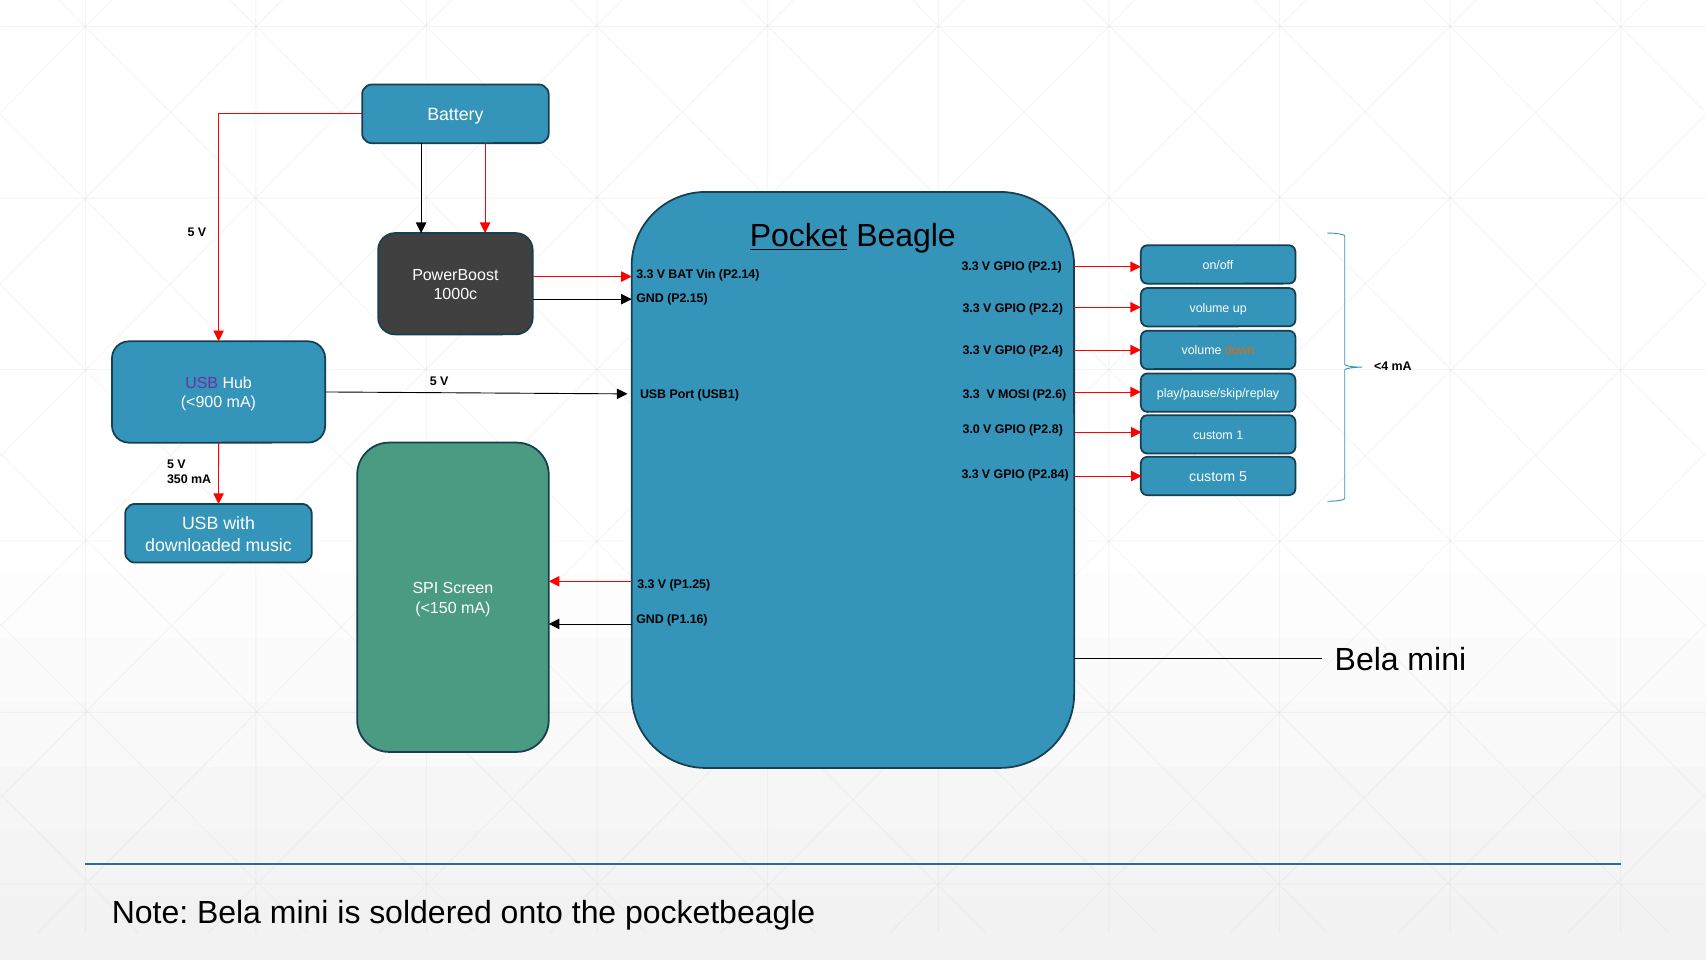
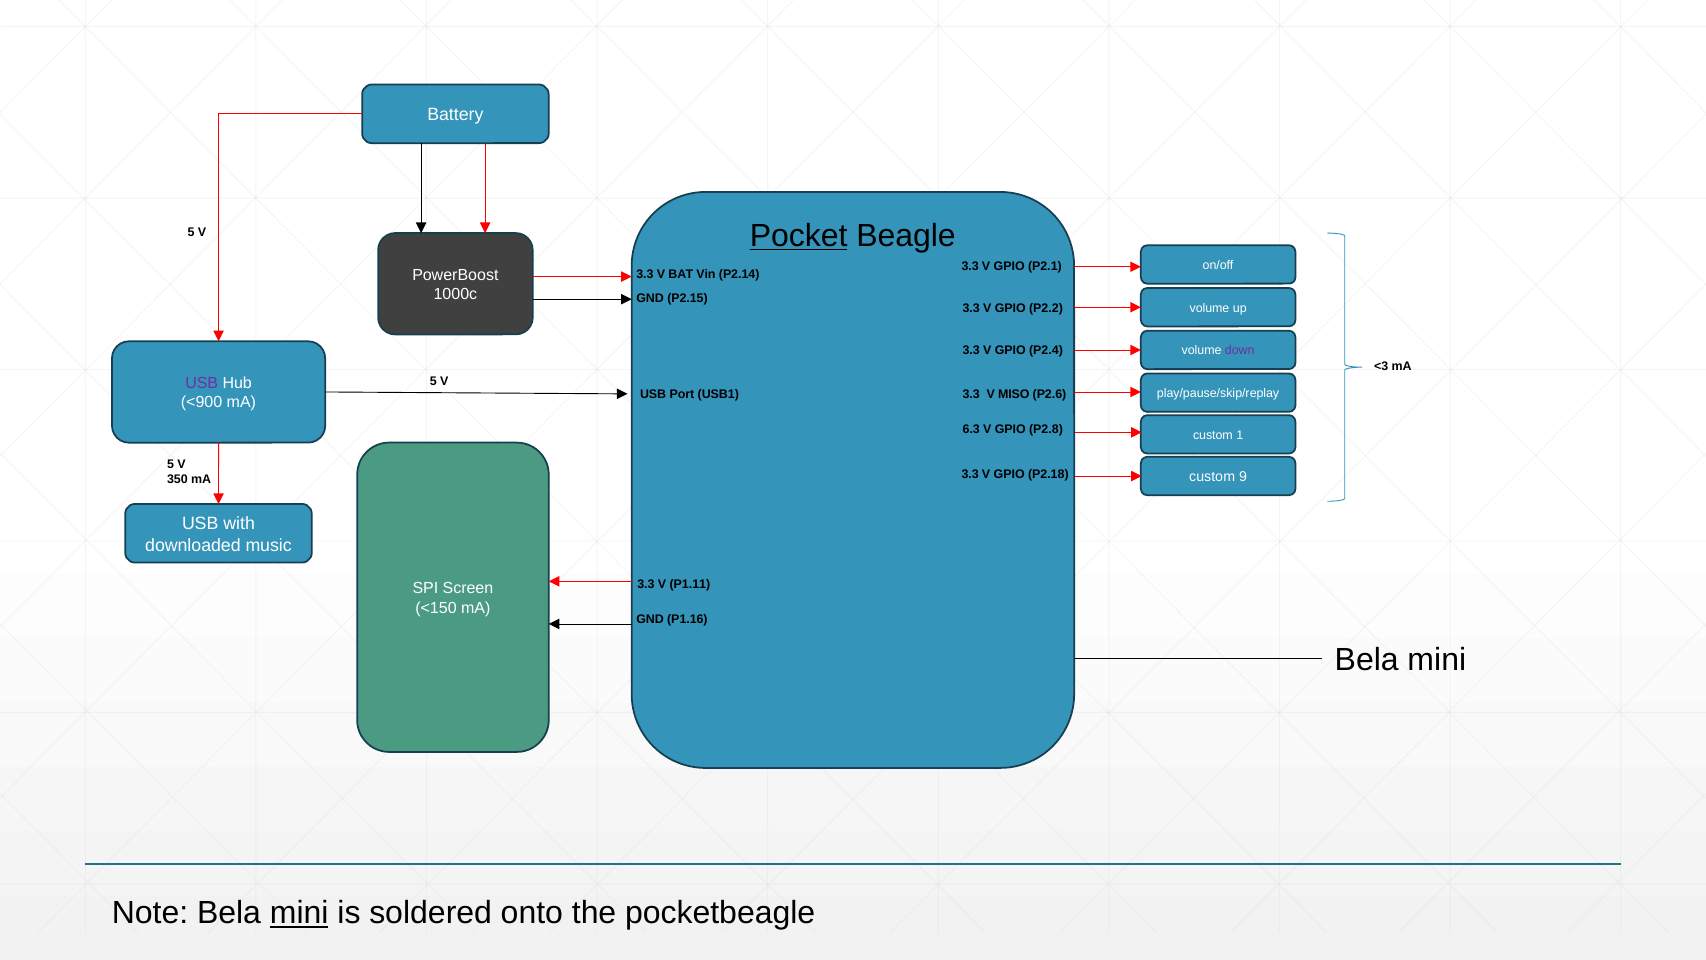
down colour: orange -> purple (1240, 351)
<4: <4 -> <3 (1381, 366)
MOSI: MOSI -> MISO (1014, 395)
3.0: 3.0 -> 6.3 (971, 430)
P2.84: P2.84 -> P2.18 (1048, 474)
custom 5: 5 -> 9 (1243, 477)
P1.25: P1.25 -> P1.11 (690, 584)
mini underline: none -> present (299, 913)
